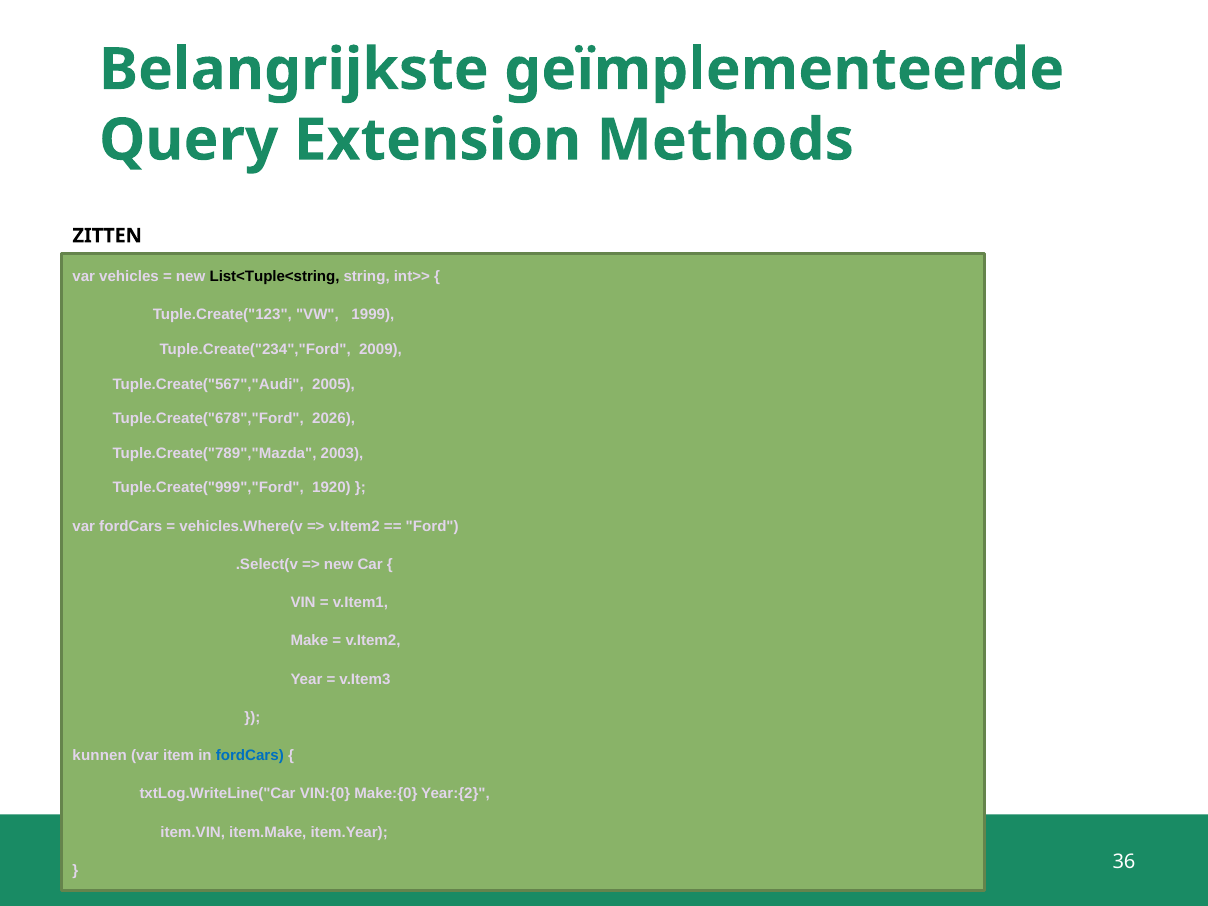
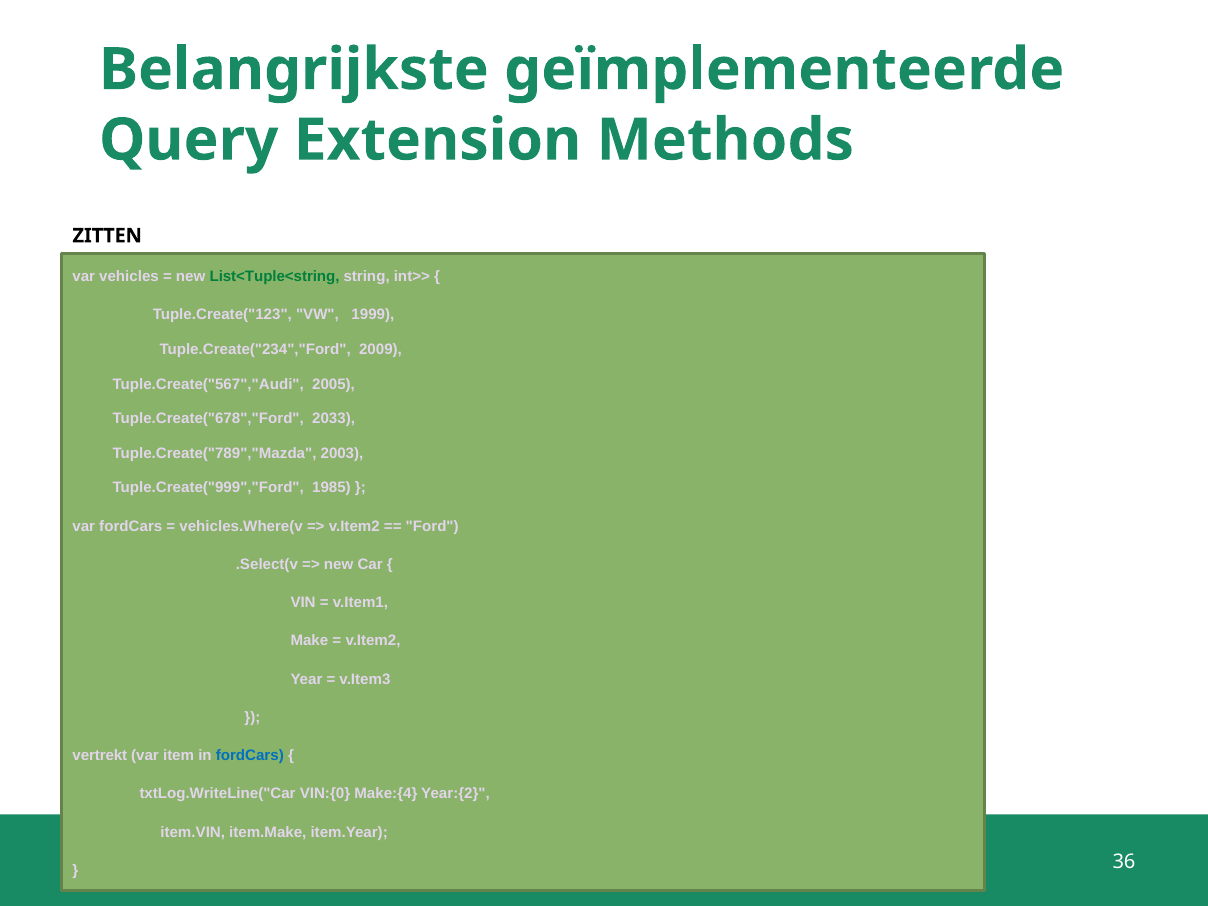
List<Tuple<string colour: black -> green (275, 277)
2026: 2026 -> 2033 (334, 419)
1920: 1920 -> 1985 (332, 488)
kunnen: kunnen -> vertrekt (100, 756)
Make:{0: Make:{0 -> Make:{4 (386, 794)
